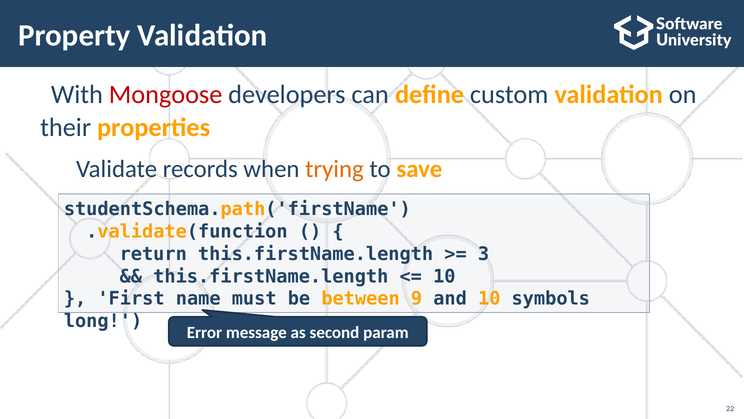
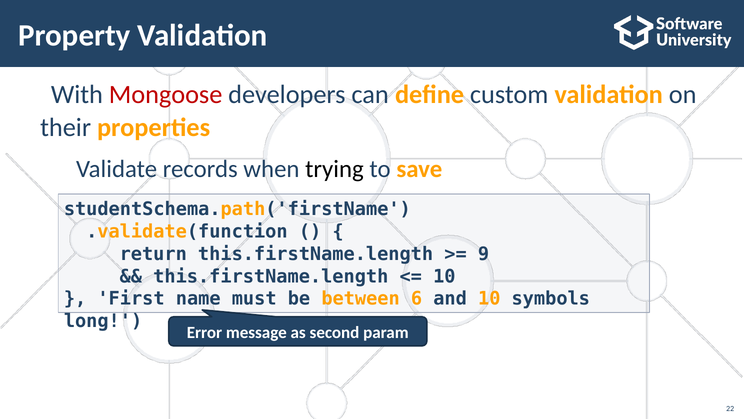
trying colour: orange -> black (334, 169)
3: 3 -> 9 (484, 254)
9: 9 -> 6 (417, 298)
